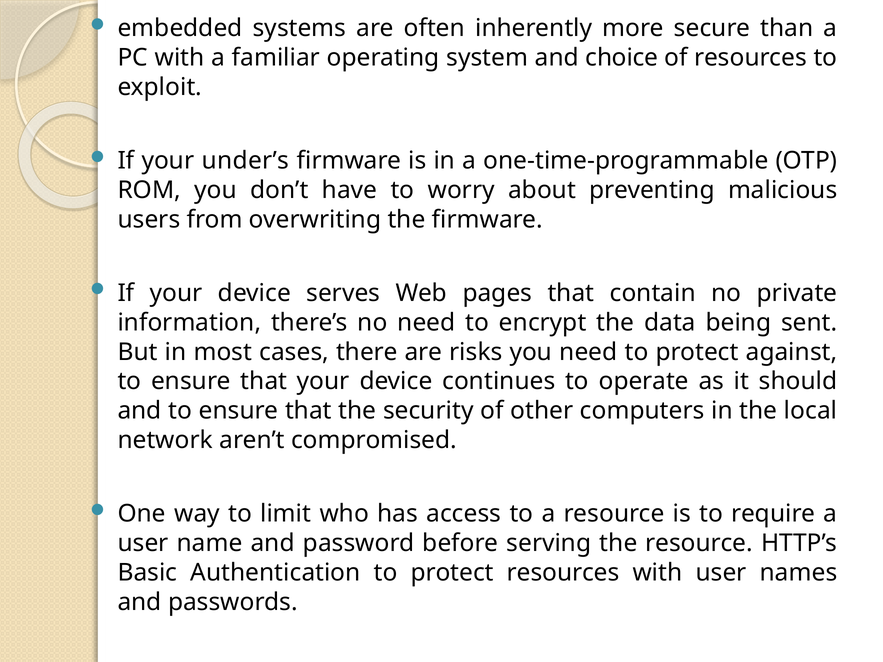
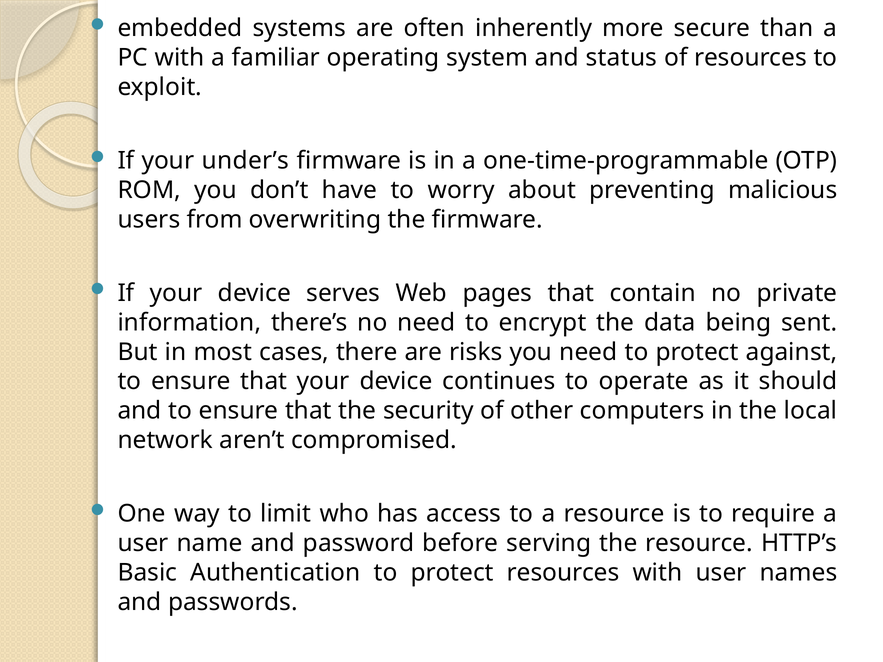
choice: choice -> status (622, 58)
